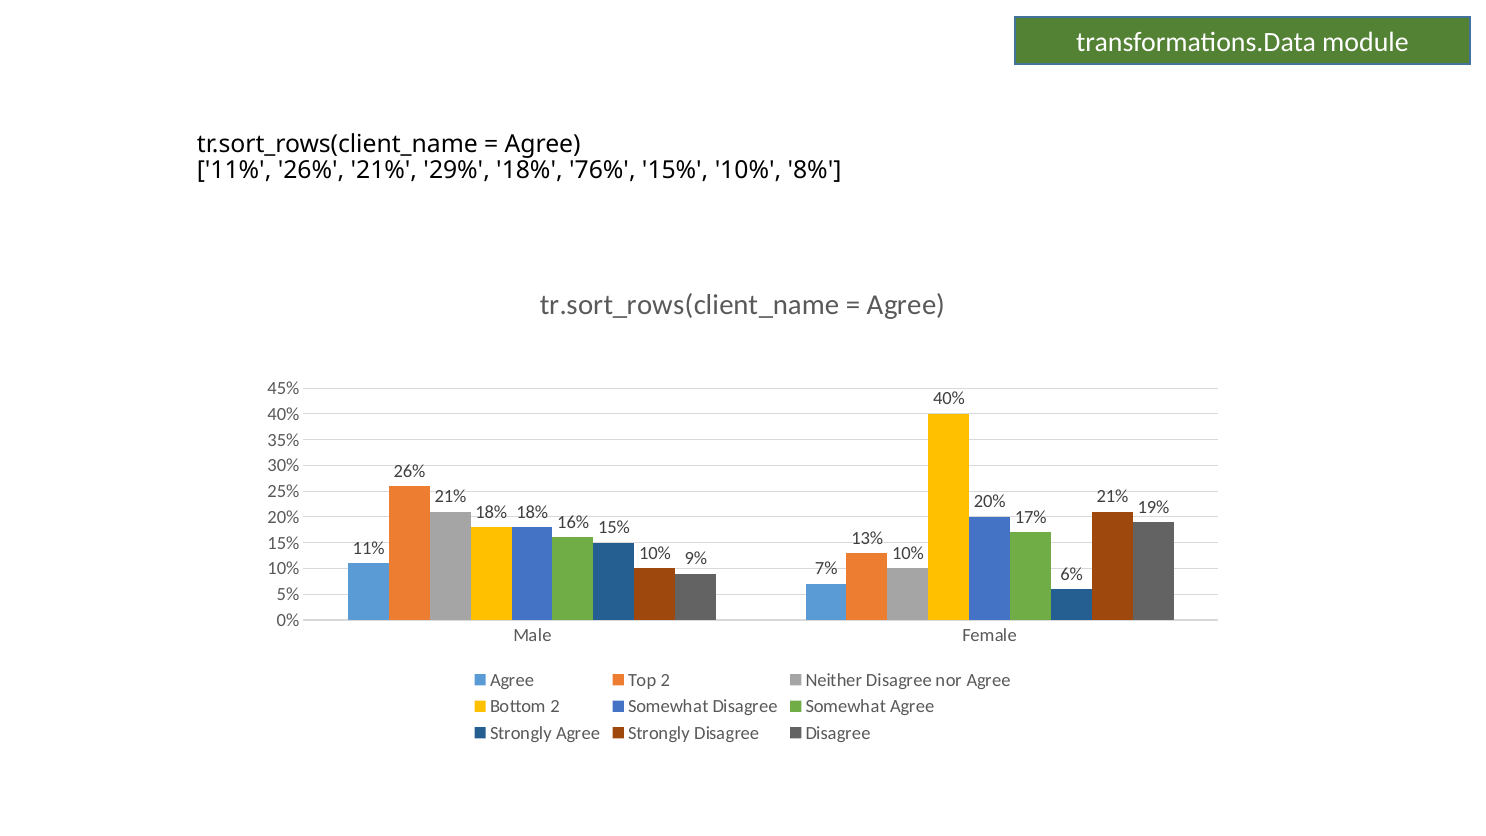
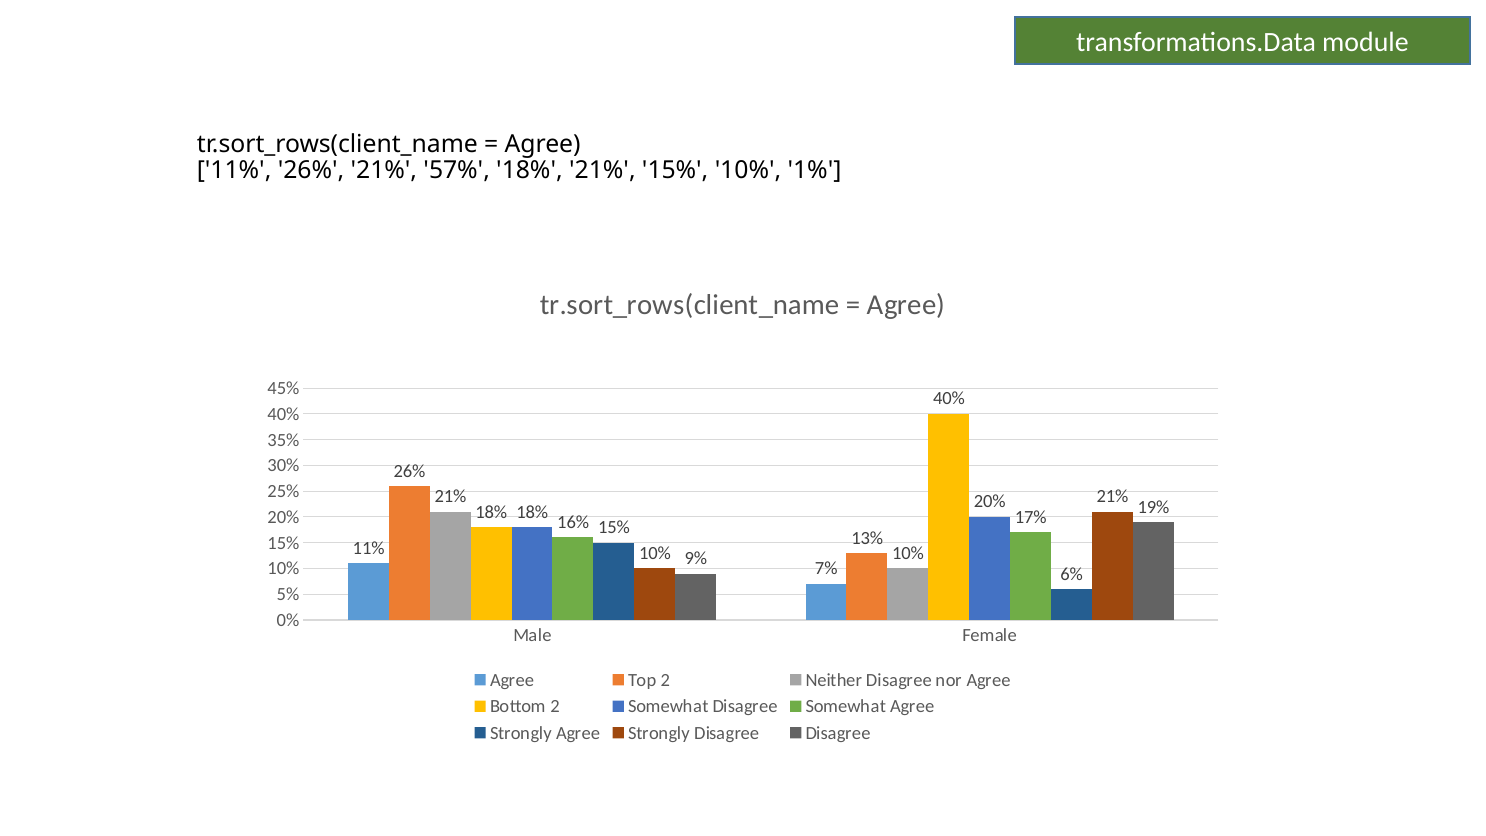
29%: 29% -> 57% (457, 170)
18% 76%: 76% -> 21% (602, 170)
8%: 8% -> 1% (815, 170)
